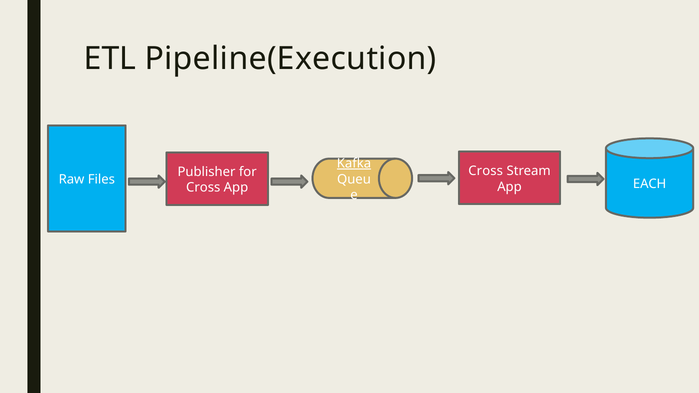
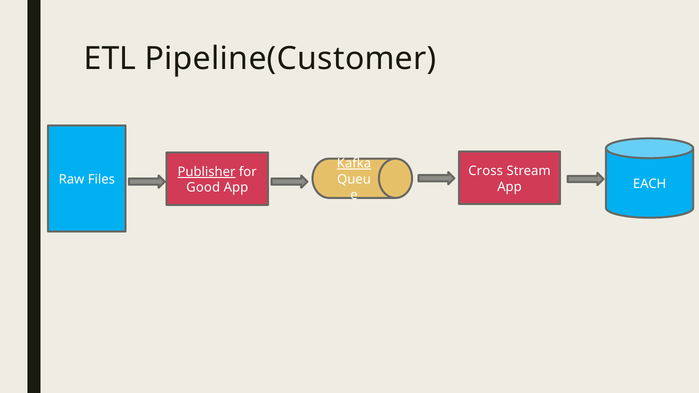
Pipeline(Execution: Pipeline(Execution -> Pipeline(Customer (291, 59)
Publisher underline: none -> present (207, 172)
Cross: Cross -> Good (203, 188)
